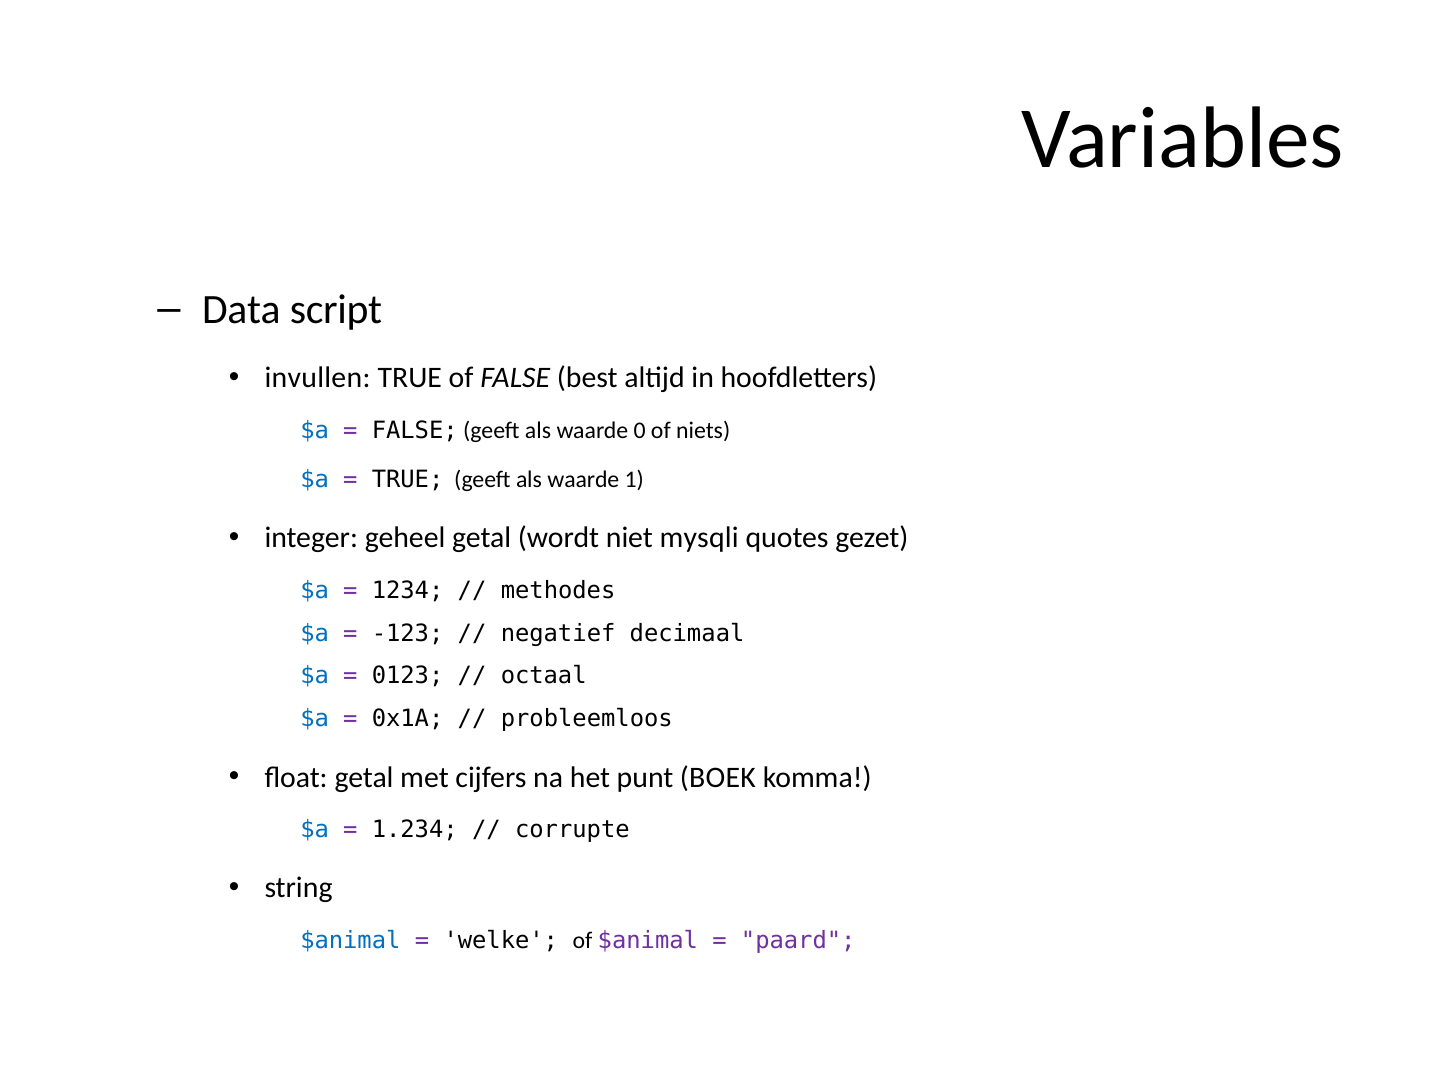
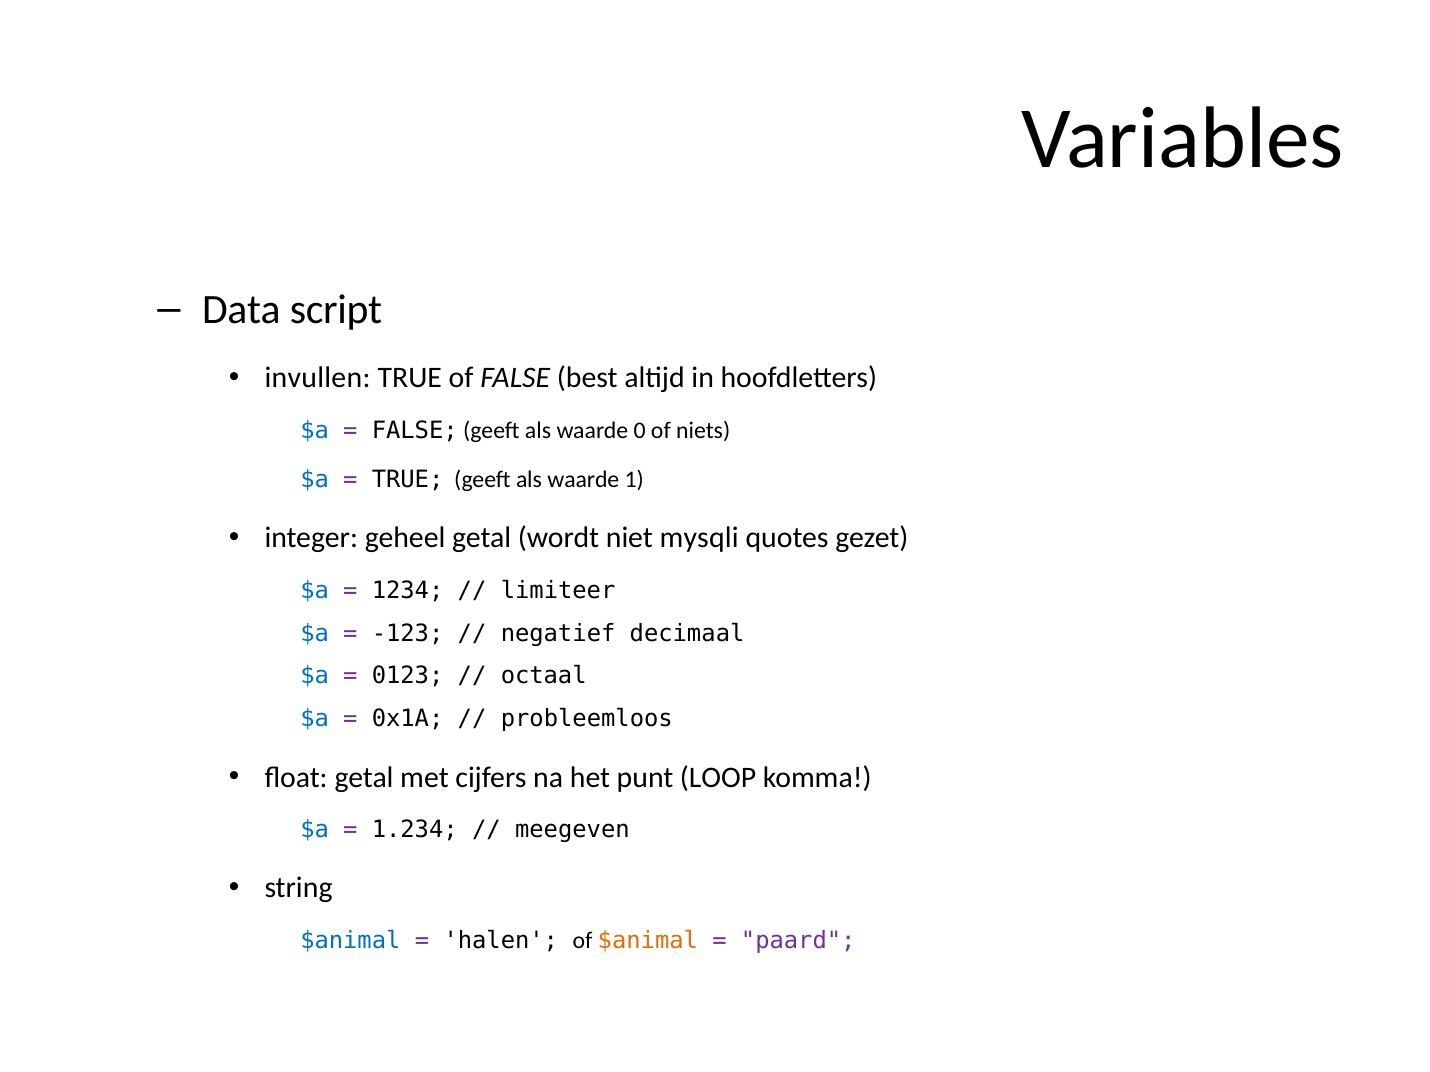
methodes: methodes -> limiteer (558, 591)
BOEK: BOEK -> LOOP (718, 778)
corrupte: corrupte -> meegeven (572, 830)
welke: welke -> halen (501, 941)
$animal colour: purple -> orange (648, 941)
